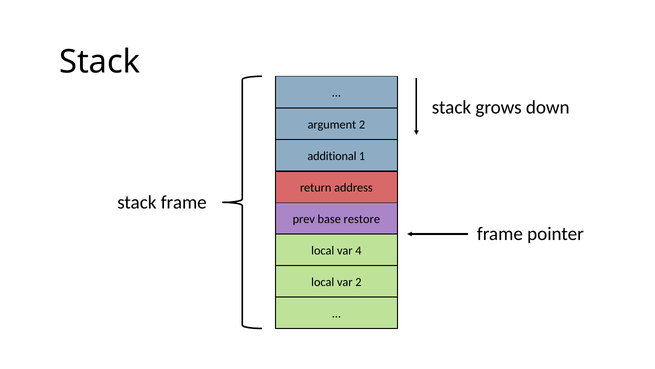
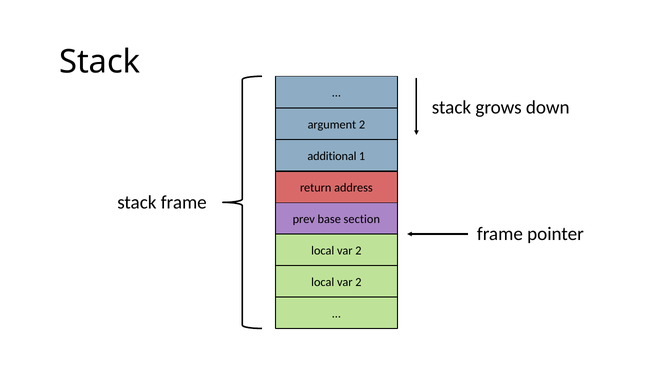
restore: restore -> section (362, 219)
4: 4 -> 2 (358, 250)
